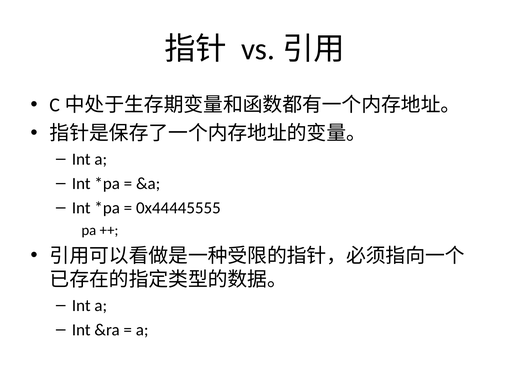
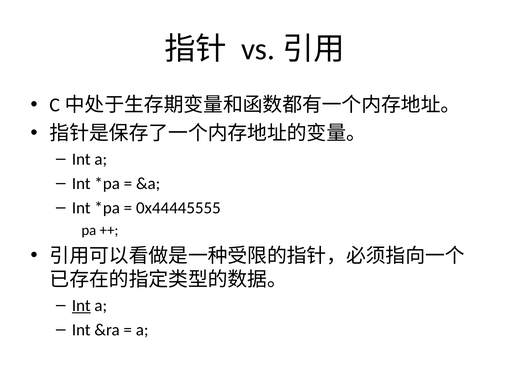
Int underline: none -> present (81, 305)
